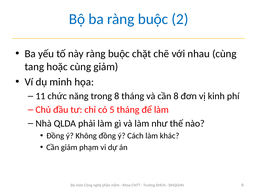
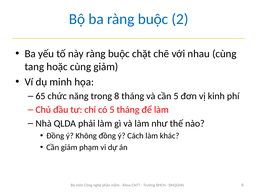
11: 11 -> 65 (40, 96)
cần 8: 8 -> 5 (176, 96)
